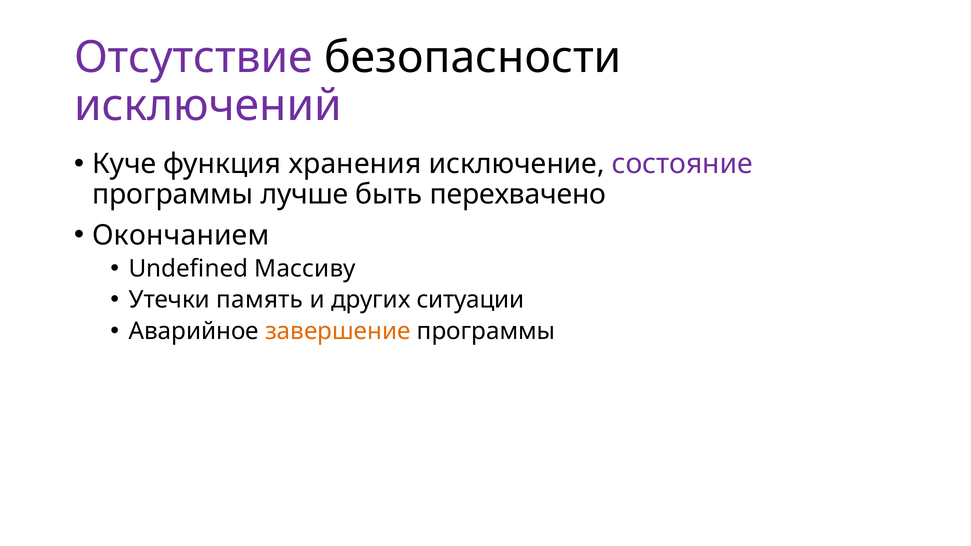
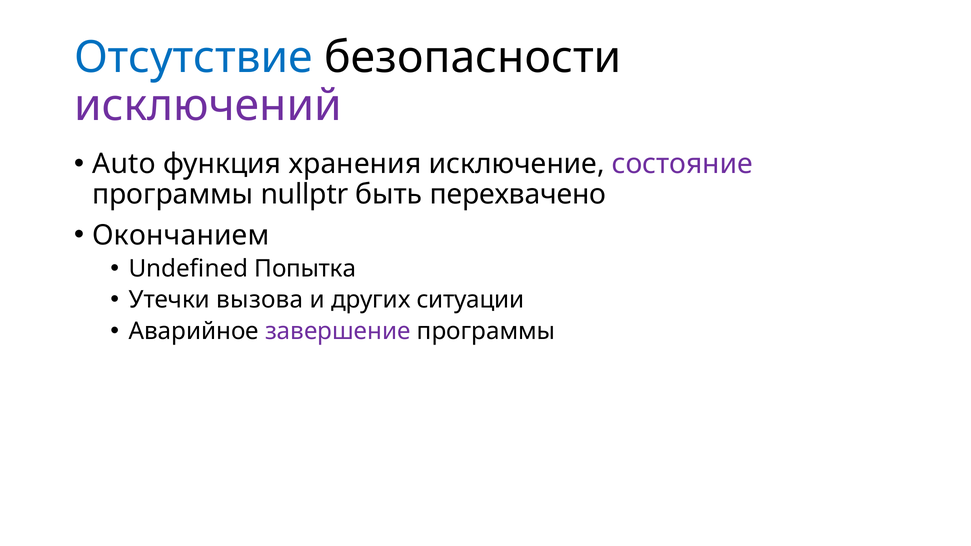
Отсутствие colour: purple -> blue (193, 58)
Куче: Куче -> Auto (124, 164)
лучше: лучше -> nullptr (305, 195)
Массиву: Массиву -> Попытка (305, 269)
память: память -> вызова (260, 300)
завершение colour: orange -> purple (338, 331)
